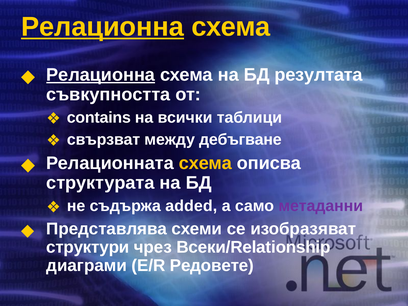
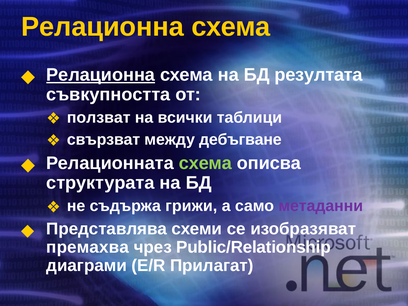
Релационна underline: present -> none (103, 27)
contains: contains -> ползват (99, 118)
схема colour: yellow -> light green (205, 163)
added: added -> грижи (191, 206)
структури: структури -> премахва (88, 247)
Всеки/Relationship: Всеки/Relationship -> Public/Relationship (254, 247)
Редовете: Редовете -> Прилагат (212, 266)
